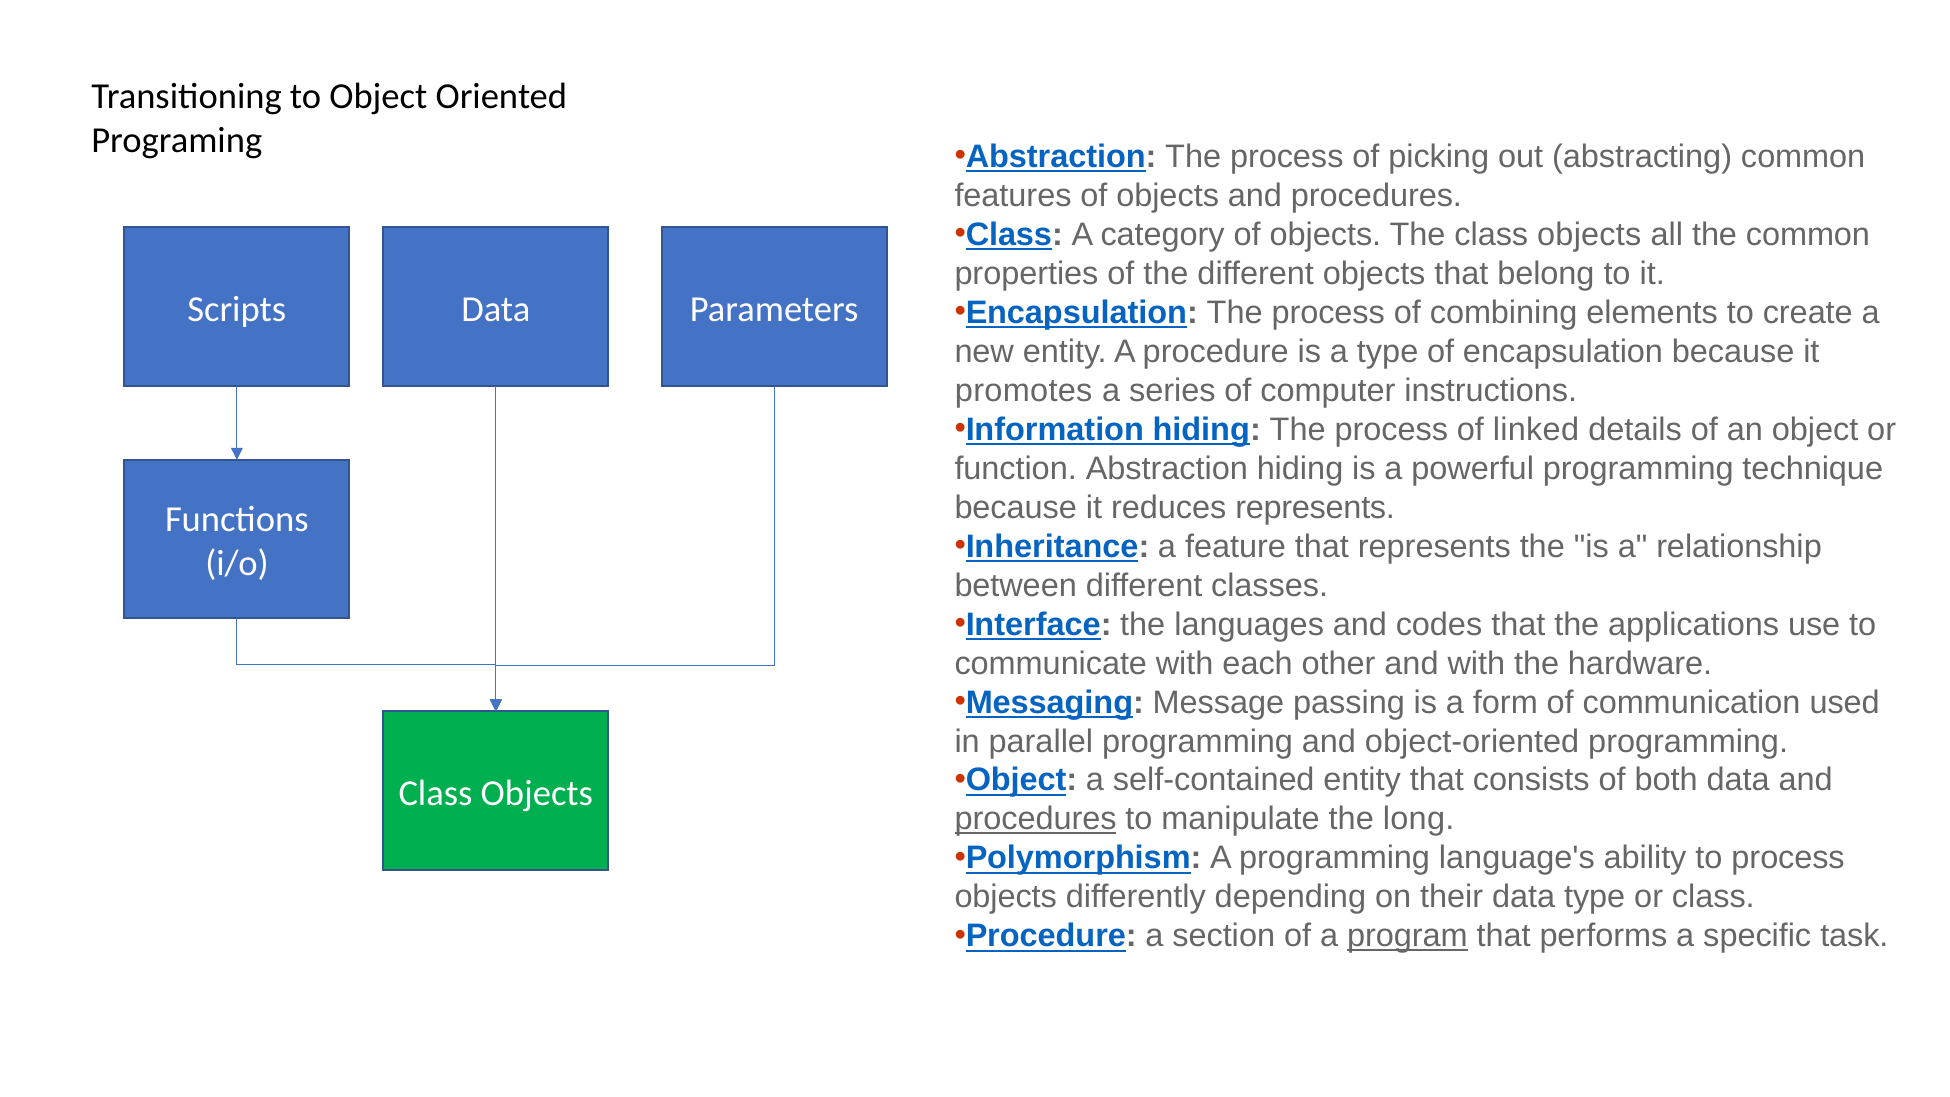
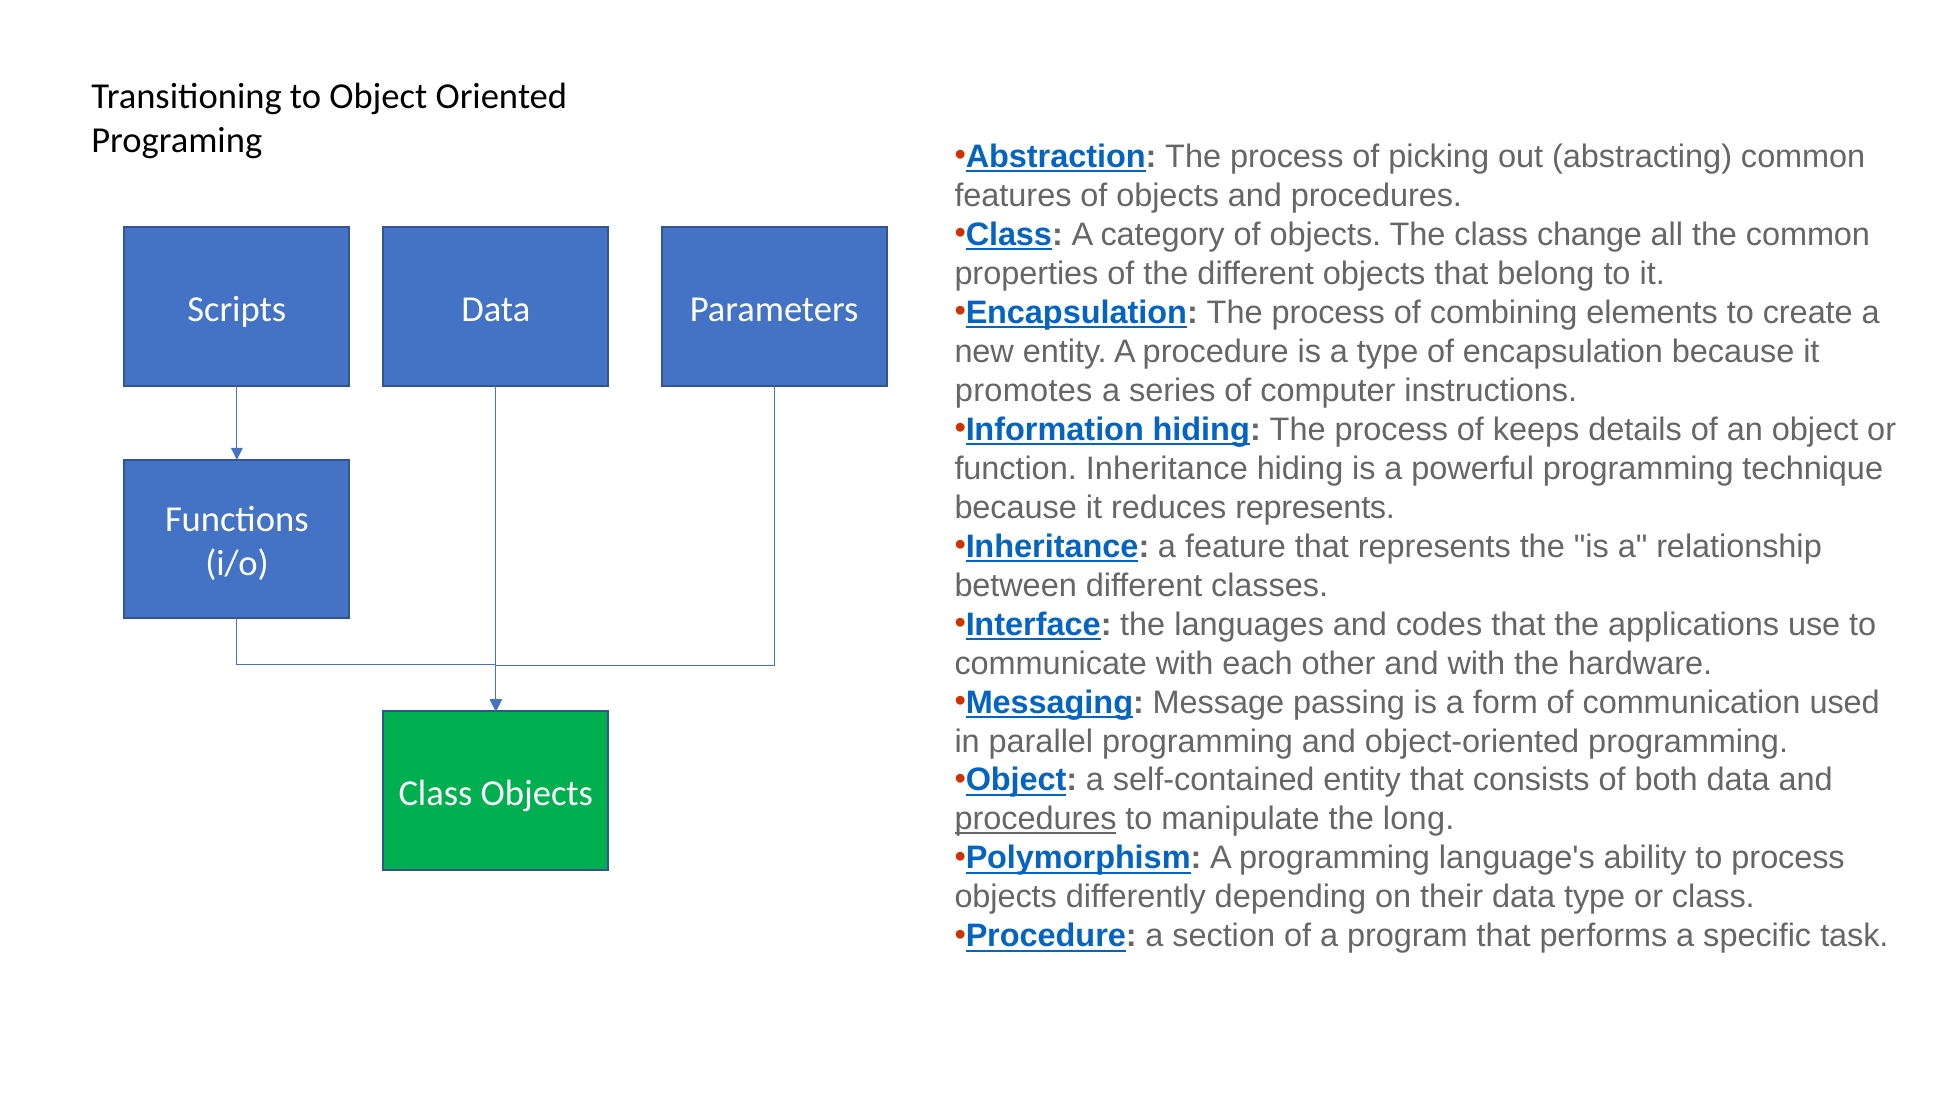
The class objects: objects -> change (1590, 234)
linked: linked -> keeps (1536, 429)
function Abstraction: Abstraction -> Inheritance (1167, 468)
program underline: present -> none (1407, 936)
